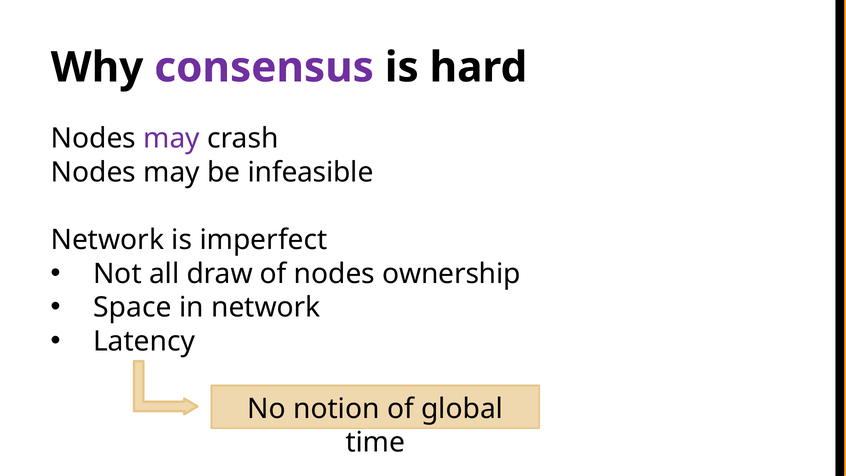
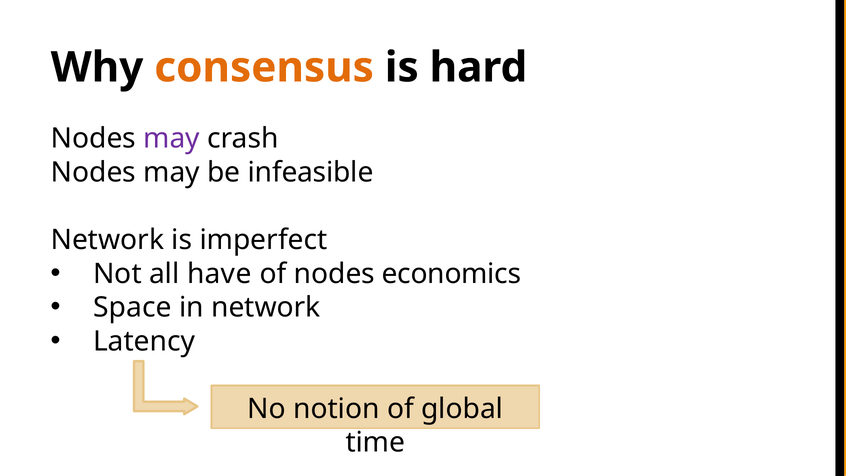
consensus colour: purple -> orange (264, 67)
draw: draw -> have (219, 274)
ownership: ownership -> economics (451, 274)
